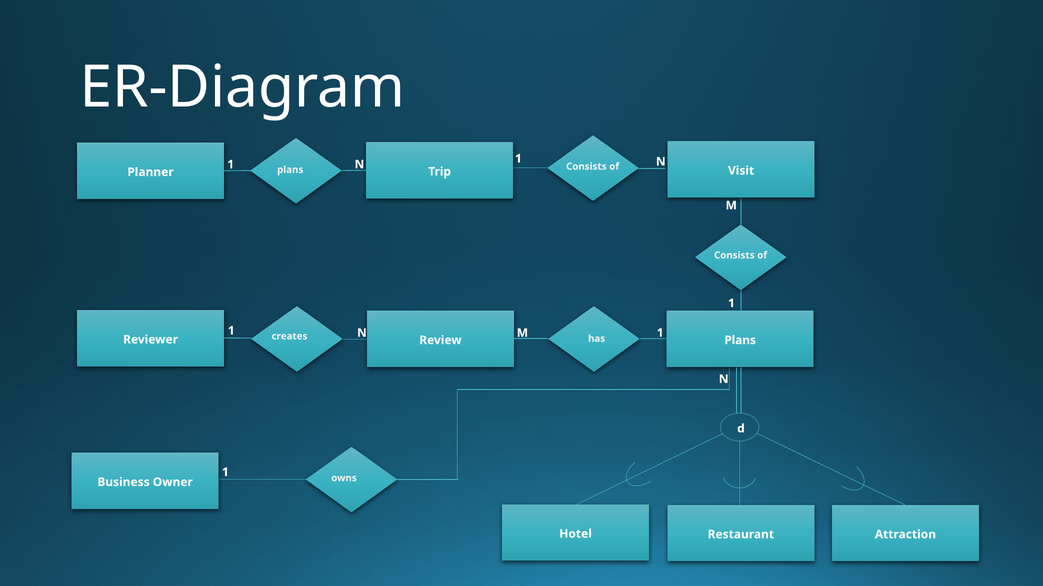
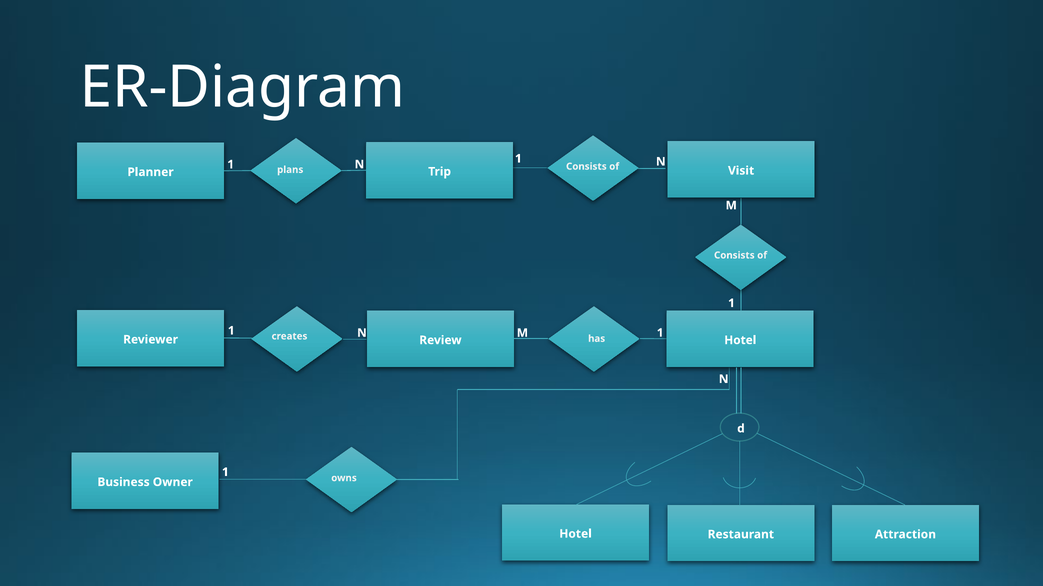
Plans: Plans -> Hotel (740, 341)
